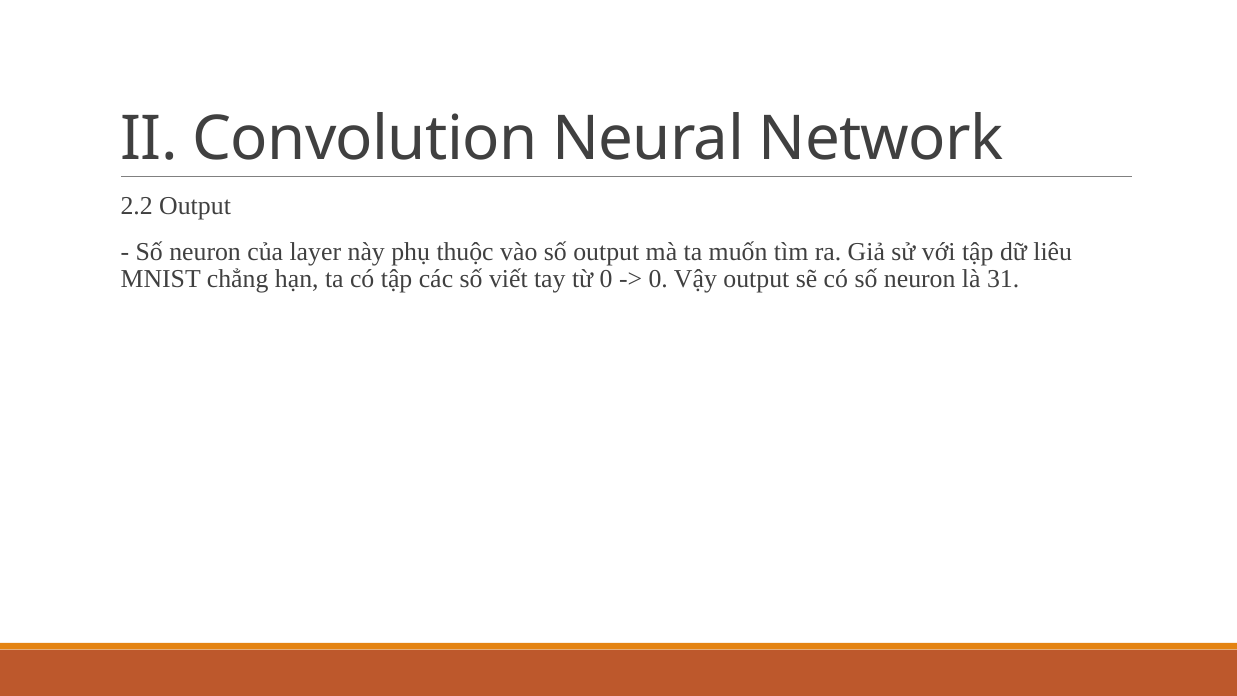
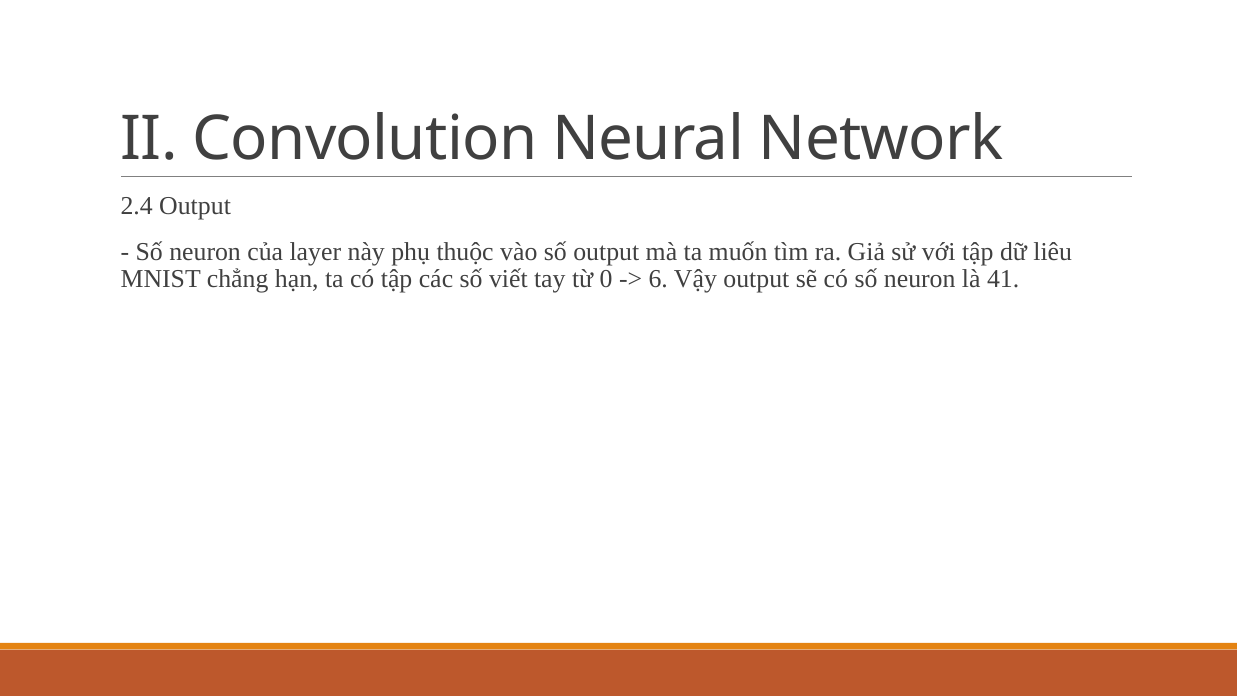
2.2: 2.2 -> 2.4 (137, 206)
0: 0 -> 6 (658, 279)
31: 31 -> 41 (1003, 279)
